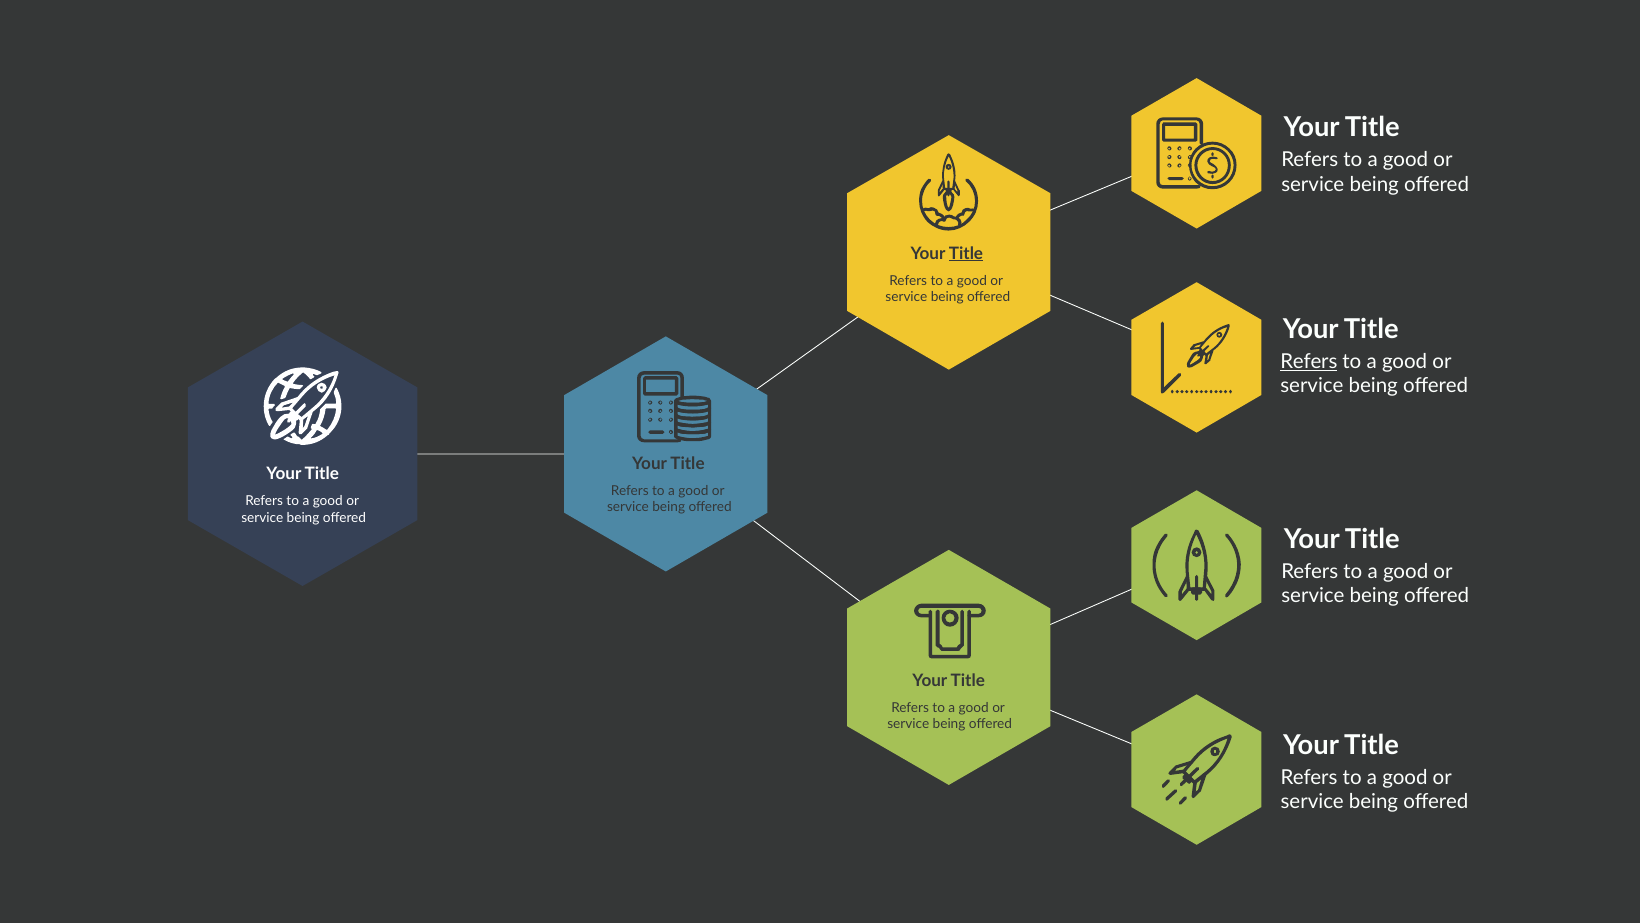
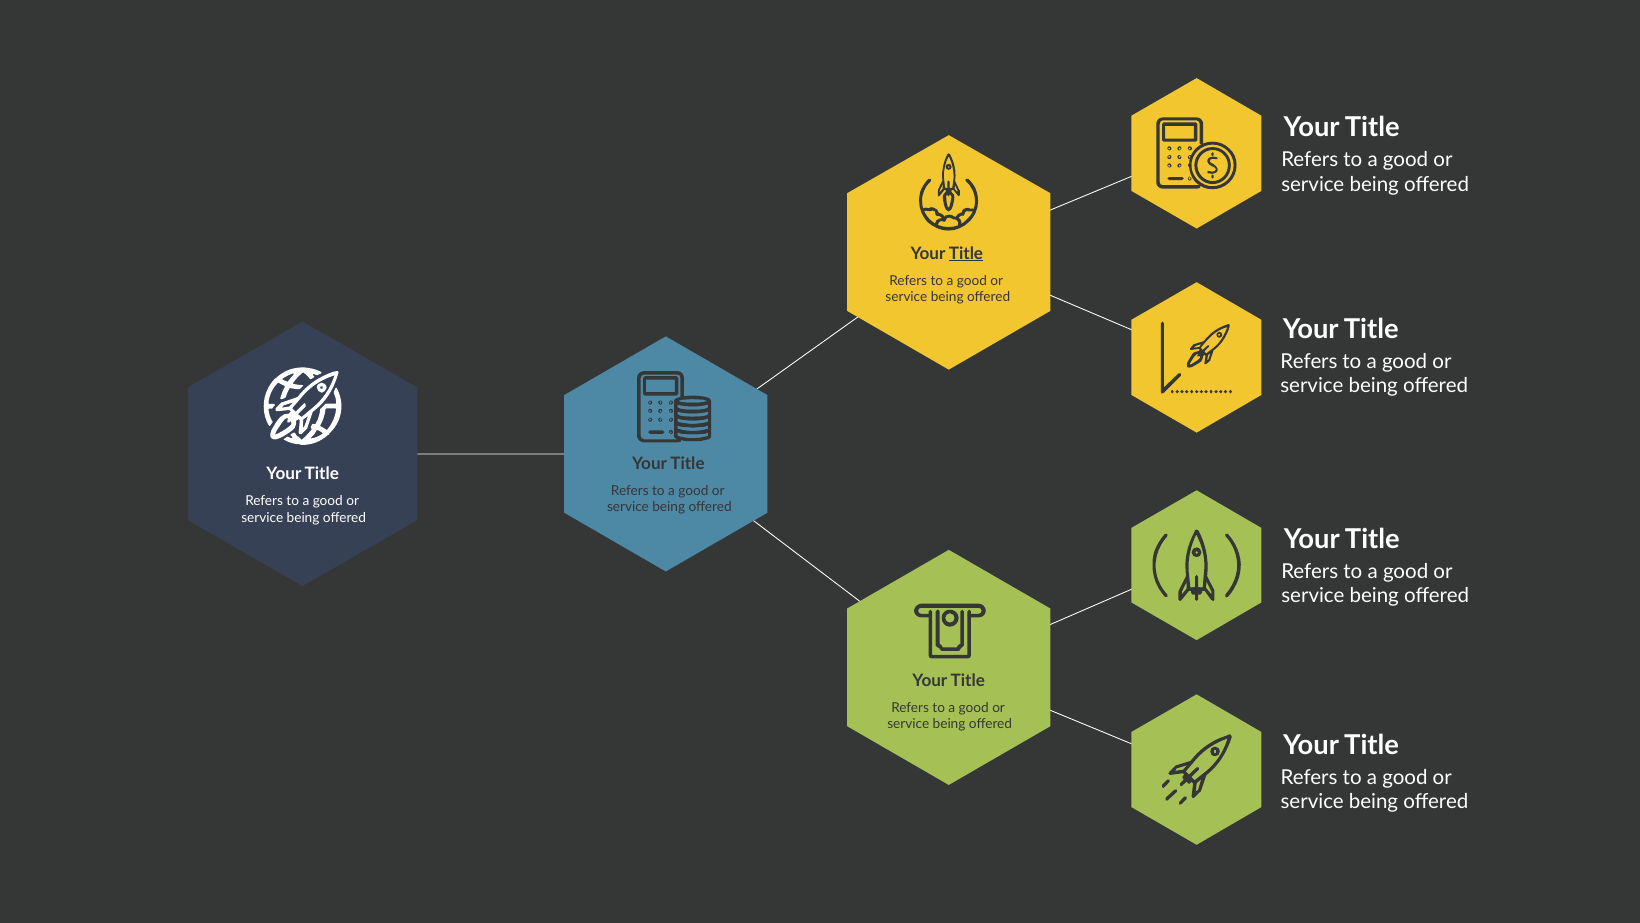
Refers underline: present -> none (1309, 361)
